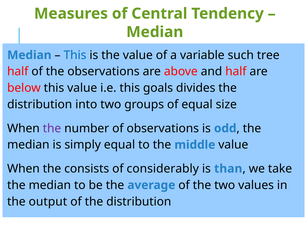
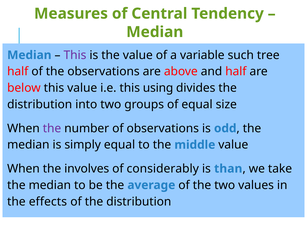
This colour: blue -> purple (75, 55)
goals: goals -> using (158, 88)
consists: consists -> involves (87, 169)
output: output -> effects (48, 202)
